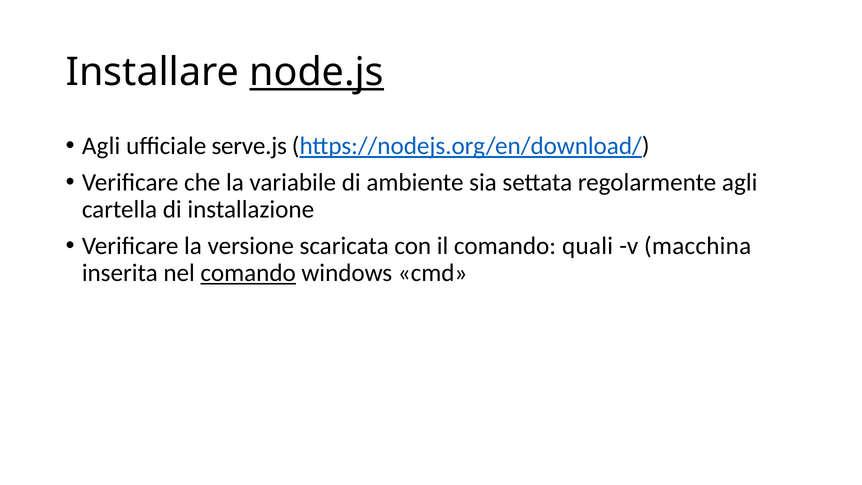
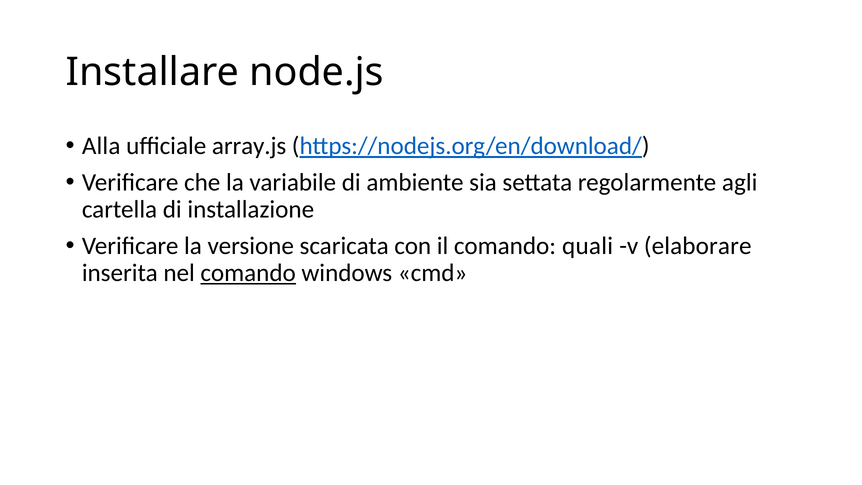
node.js underline: present -> none (317, 72)
Agli: Agli -> Alla (101, 146)
serve.js: serve.js -> array.js (249, 146)
macchina: macchina -> elaborare (698, 246)
